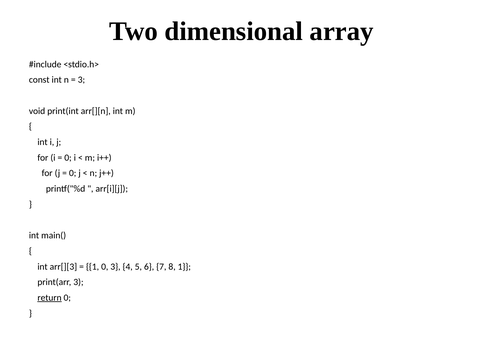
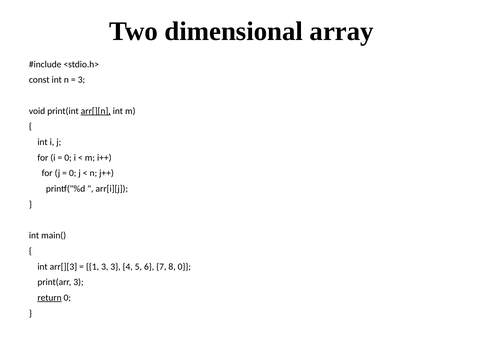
arr[][n underline: none -> present (96, 111)
1 0: 0 -> 3 (105, 267)
8 1: 1 -> 0 (184, 267)
